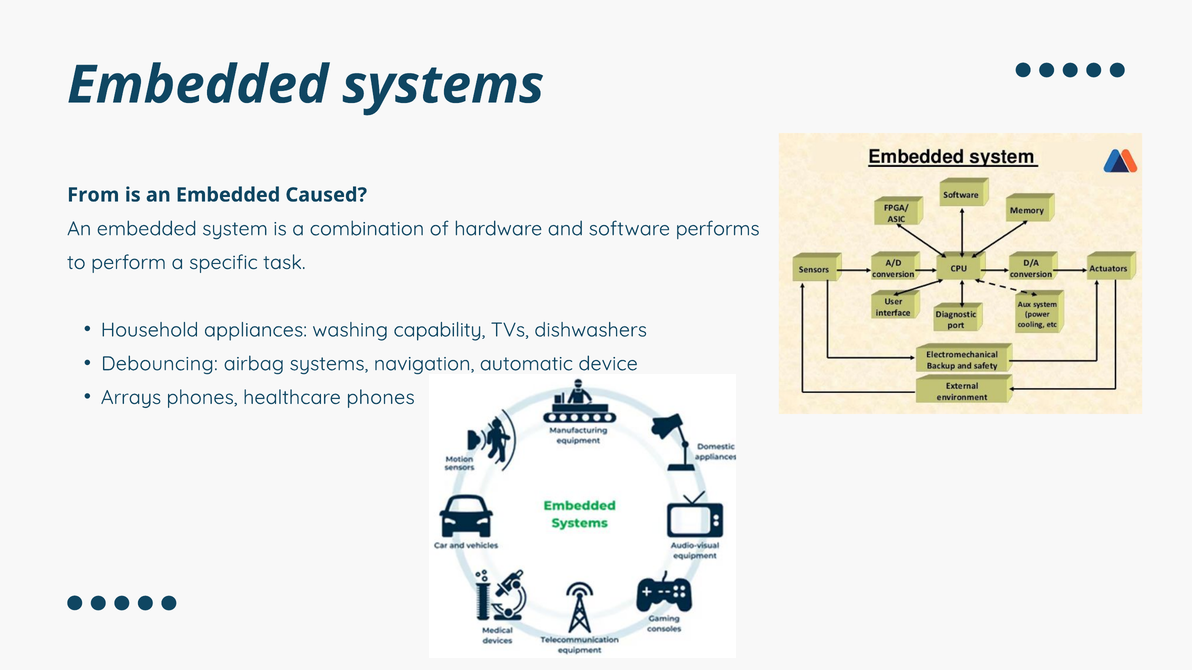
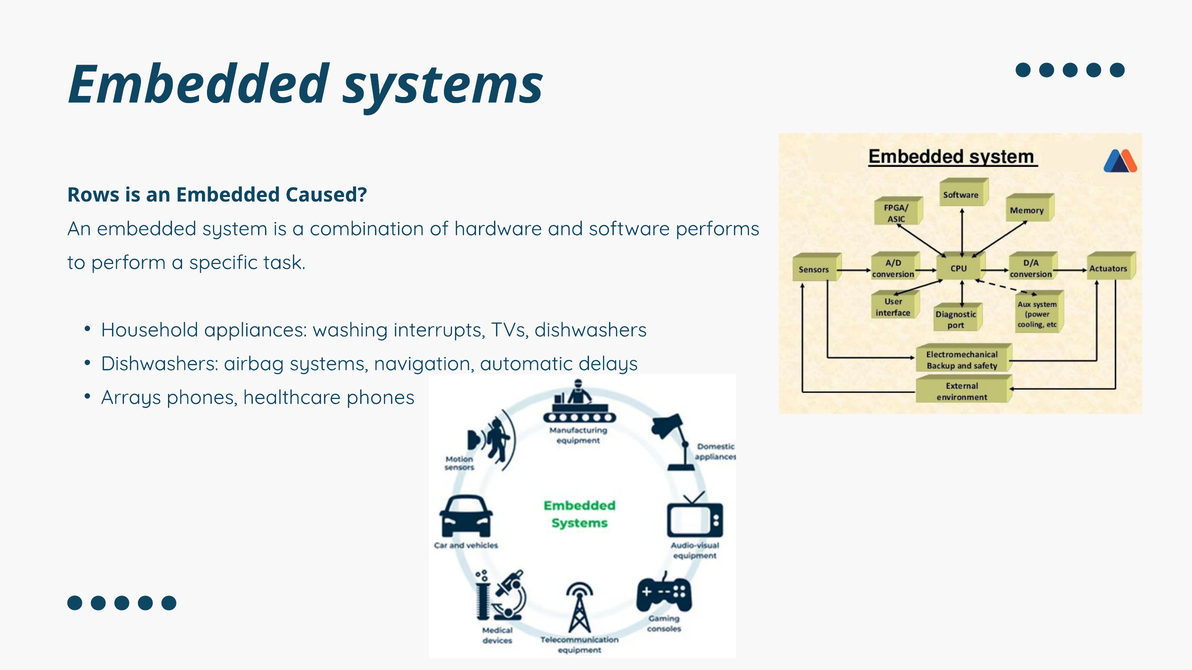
From: From -> Rows (93, 195)
capability: capability -> interrupts (439, 330)
Debouncing: Debouncing -> Dishwashers (160, 364)
device: device -> delays (608, 364)
